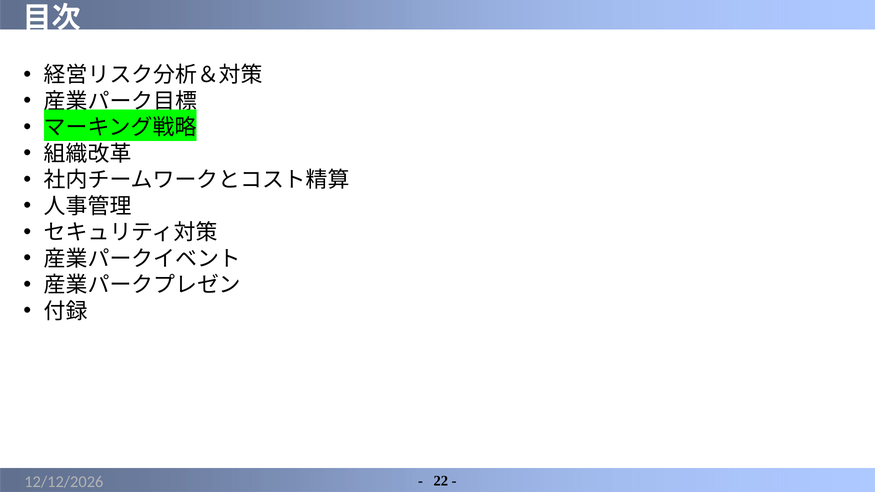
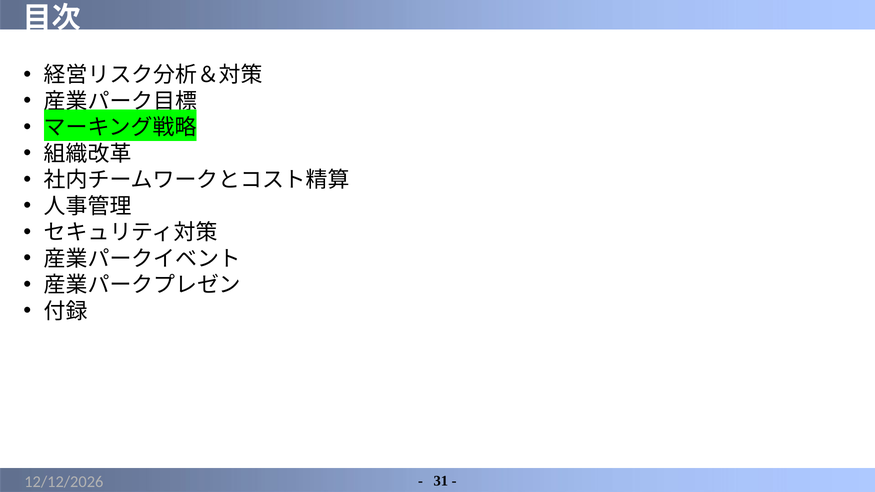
22: 22 -> 31 (441, 481)
